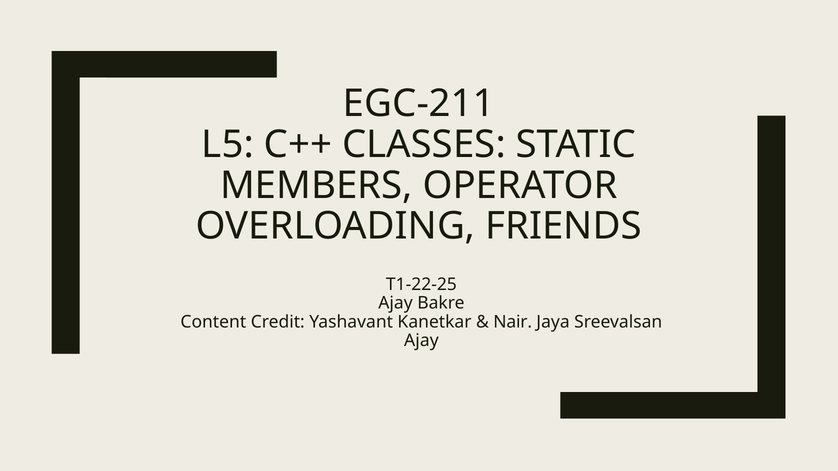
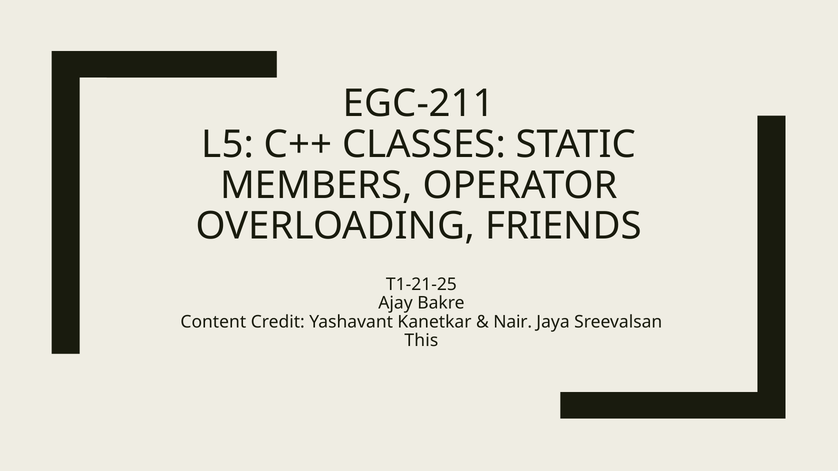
T1-22-25: T1-22-25 -> T1-21-25 (421, 285)
Ajay: Ajay -> This (421, 341)
